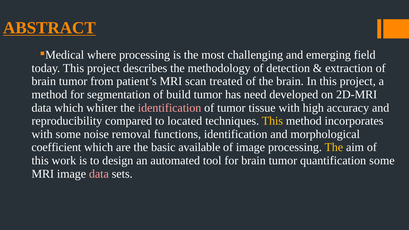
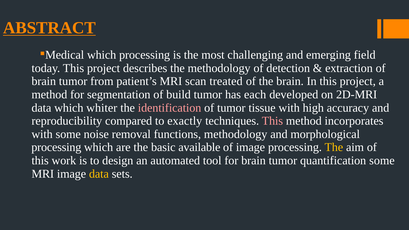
where: where -> which (102, 55)
need: need -> each (255, 95)
located: located -> exactly (185, 121)
This colour: yellow -> pink (272, 121)
functions identification: identification -> methodology (236, 134)
coefficient: coefficient -> processing (56, 147)
data colour: pink -> yellow (99, 174)
